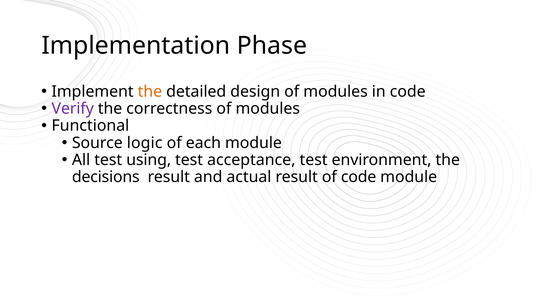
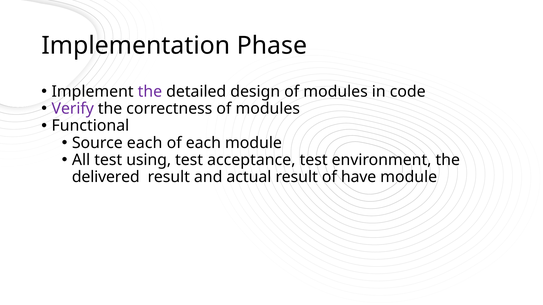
the colour: orange -> purple (150, 92)
Source logic: logic -> each (145, 143)
decisions: decisions -> delivered (106, 177)
of code: code -> have (359, 177)
